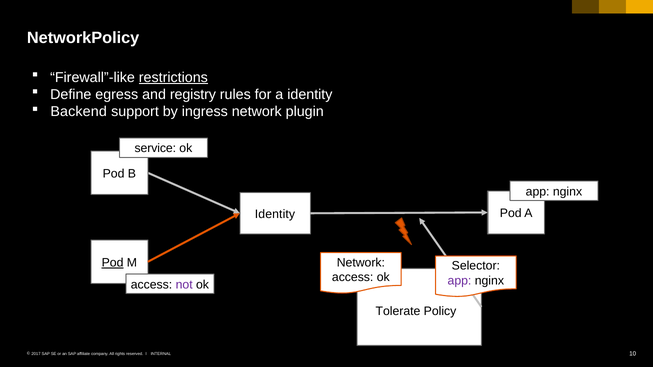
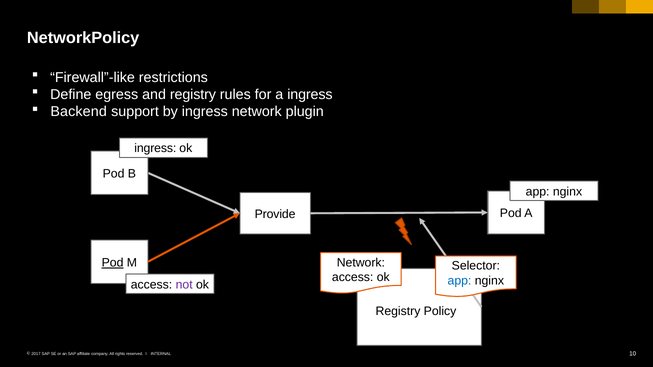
restrictions underline: present -> none (173, 77)
a identity: identity -> ingress (310, 95)
service: service -> ingress (155, 148)
Identity: Identity -> Provide (275, 214)
app colour: purple -> blue (459, 281)
Tolerate: Tolerate -> Registry (398, 311)
